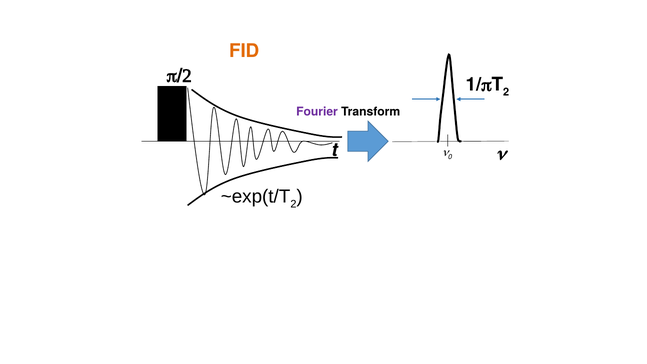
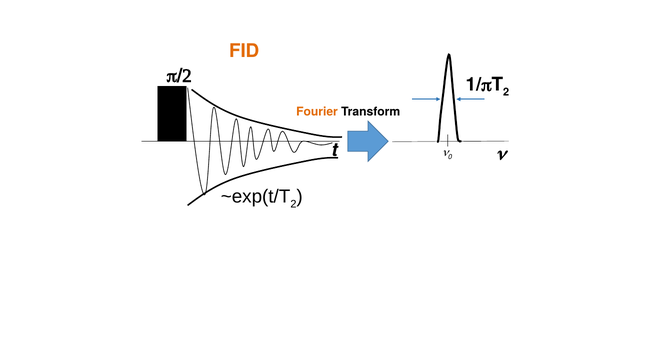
Fourier colour: purple -> orange (317, 112)
